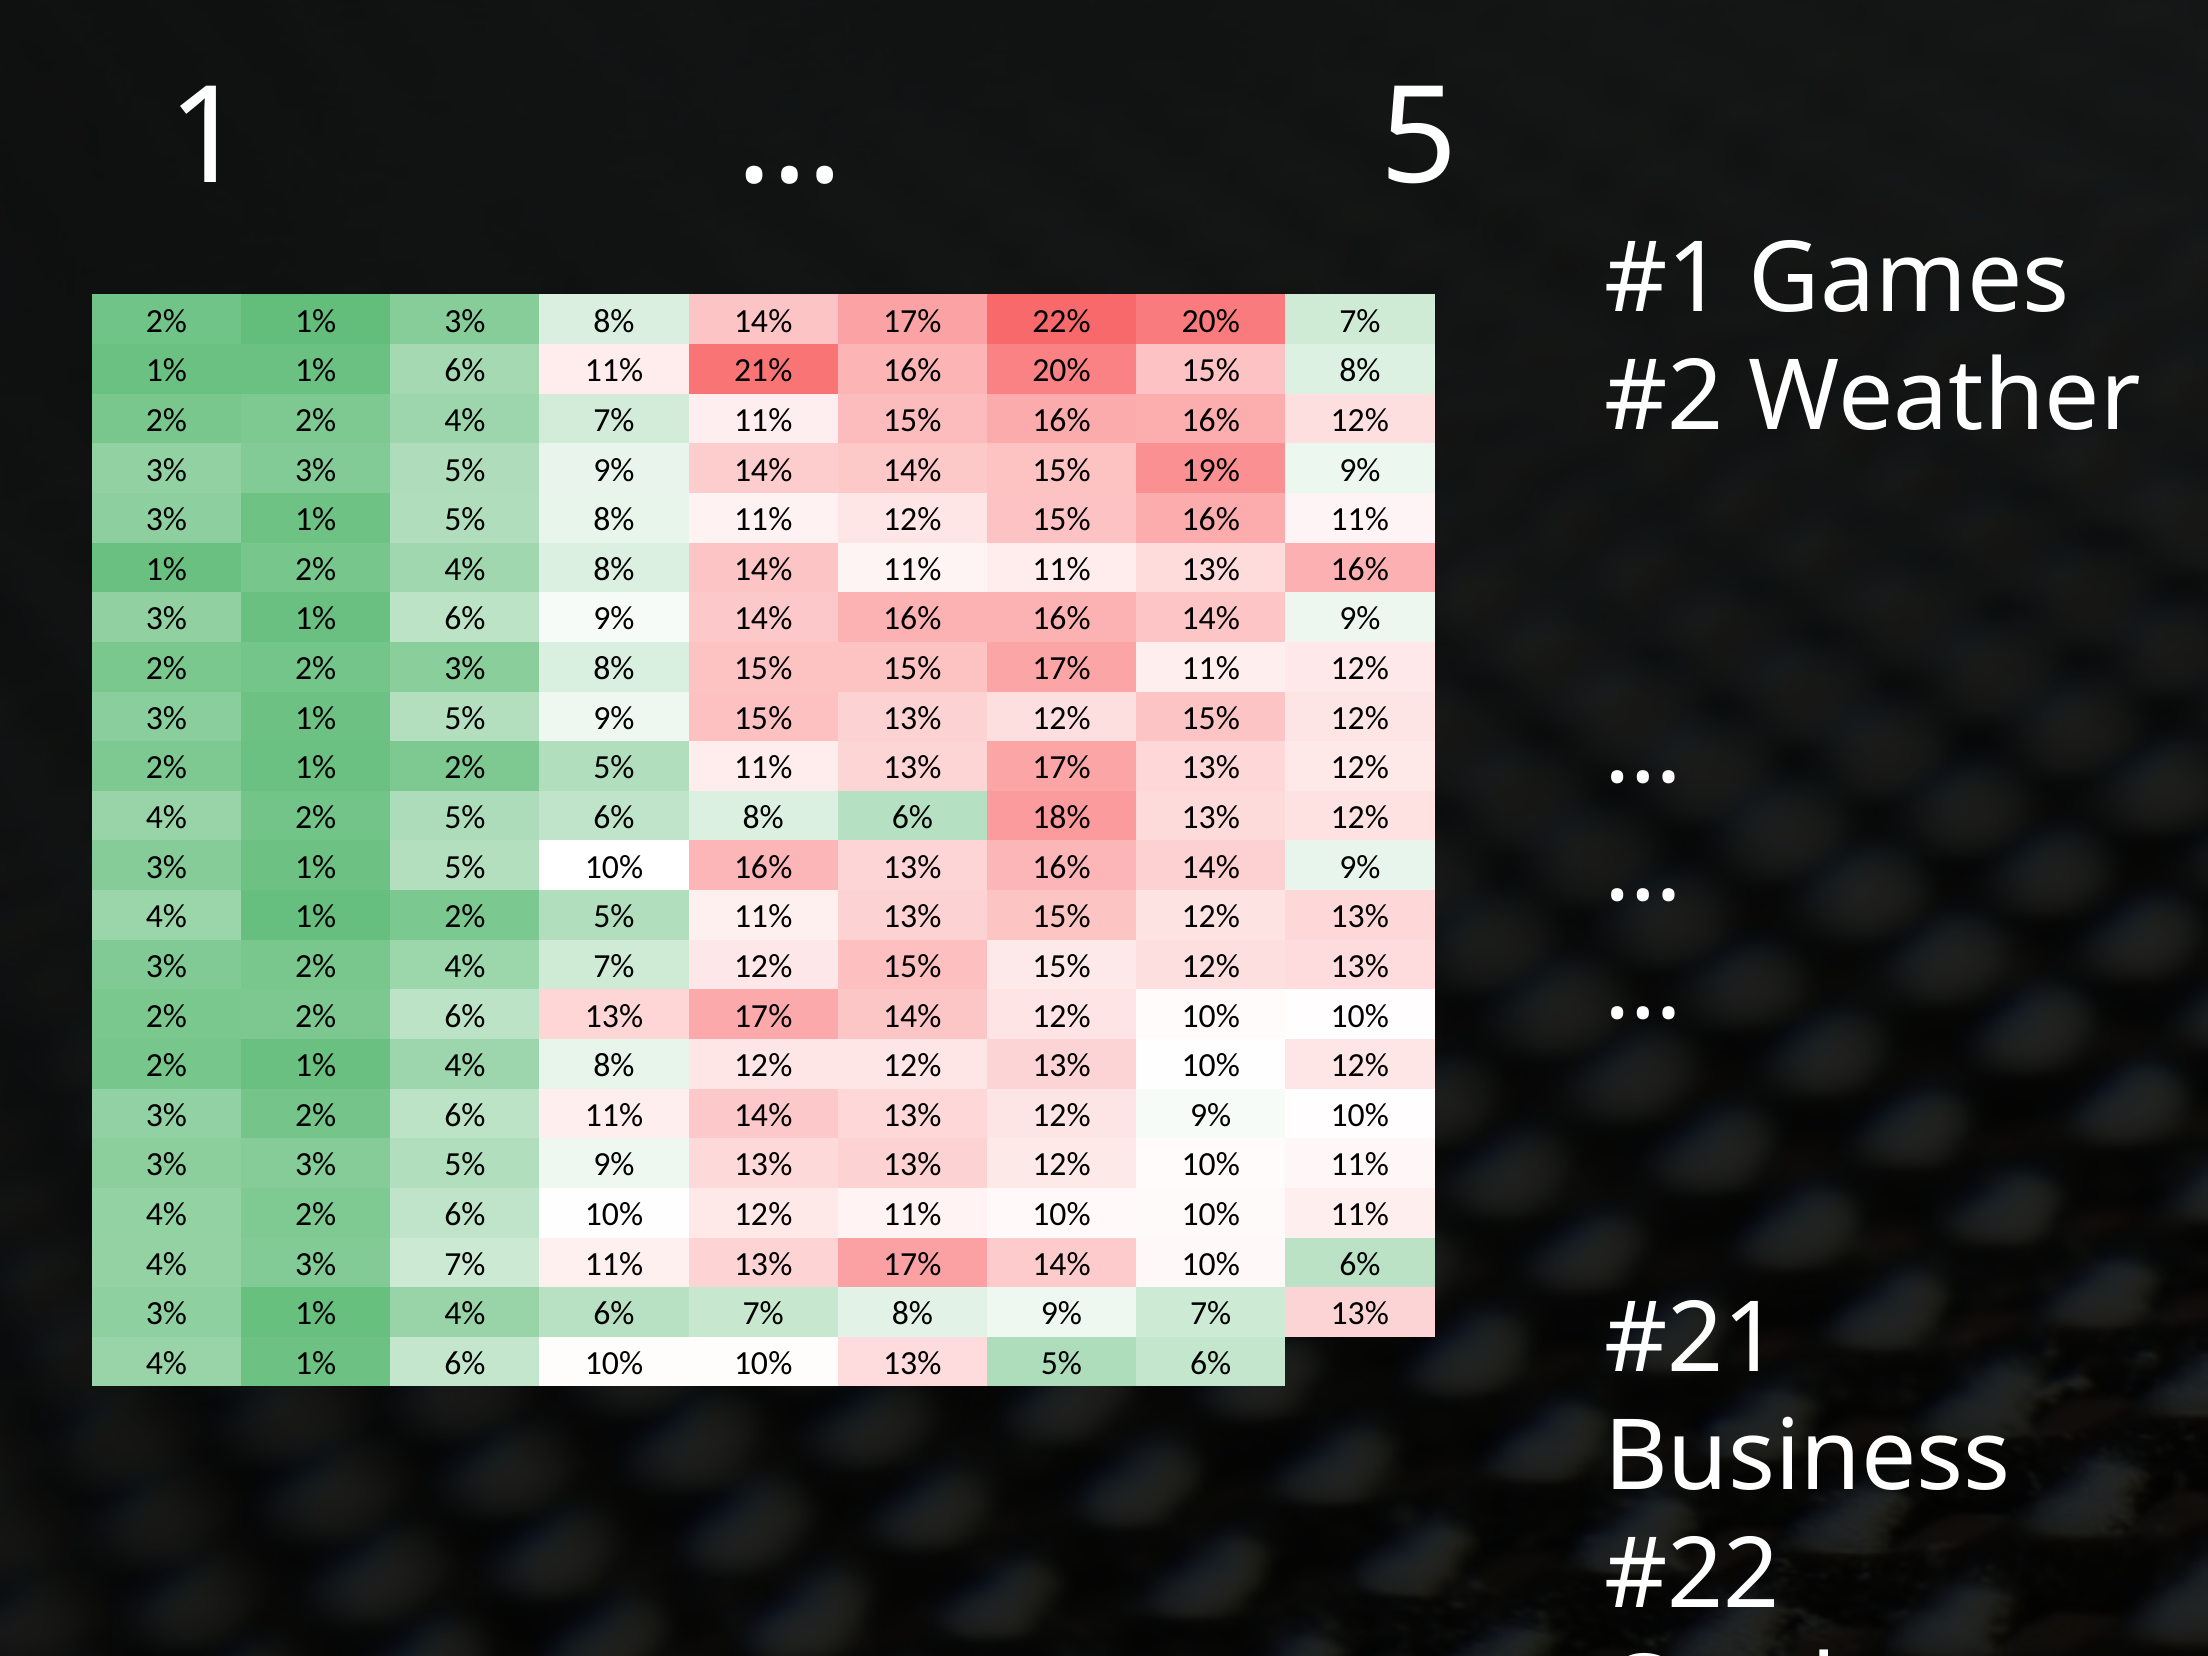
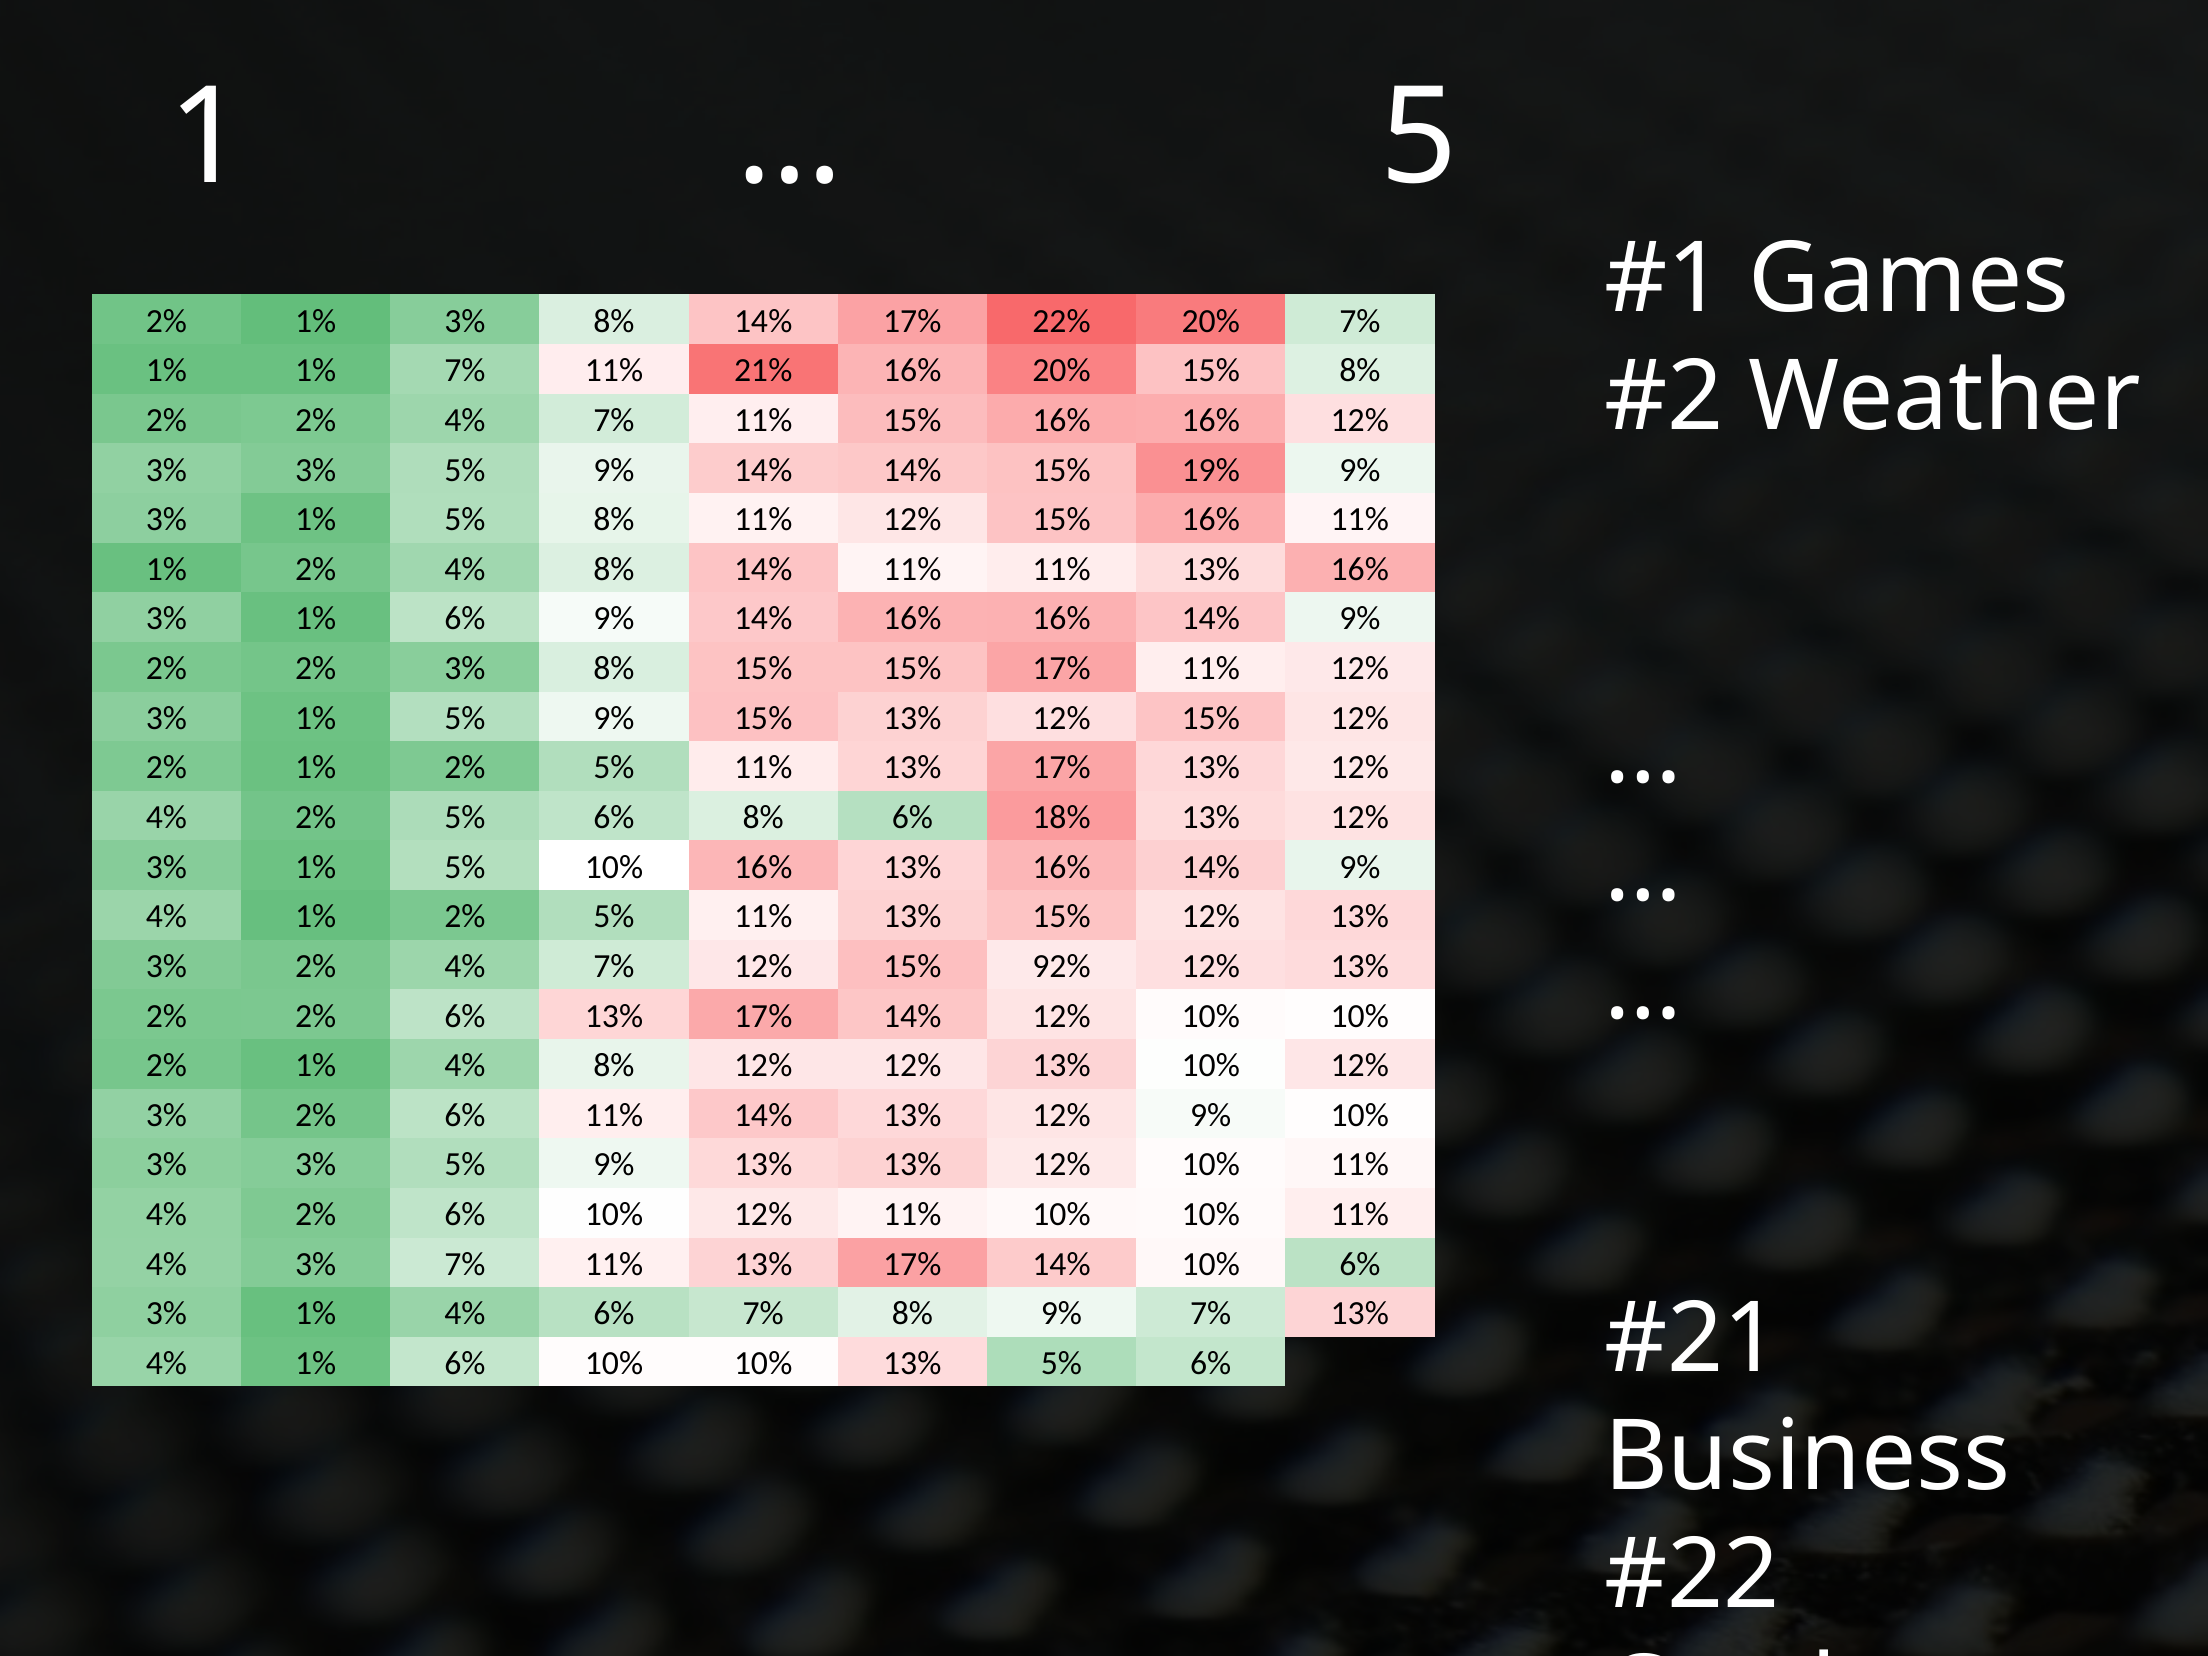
1% 1% 6%: 6% -> 7% (465, 371)
12% 15% 15%: 15% -> 92% (1062, 966)
